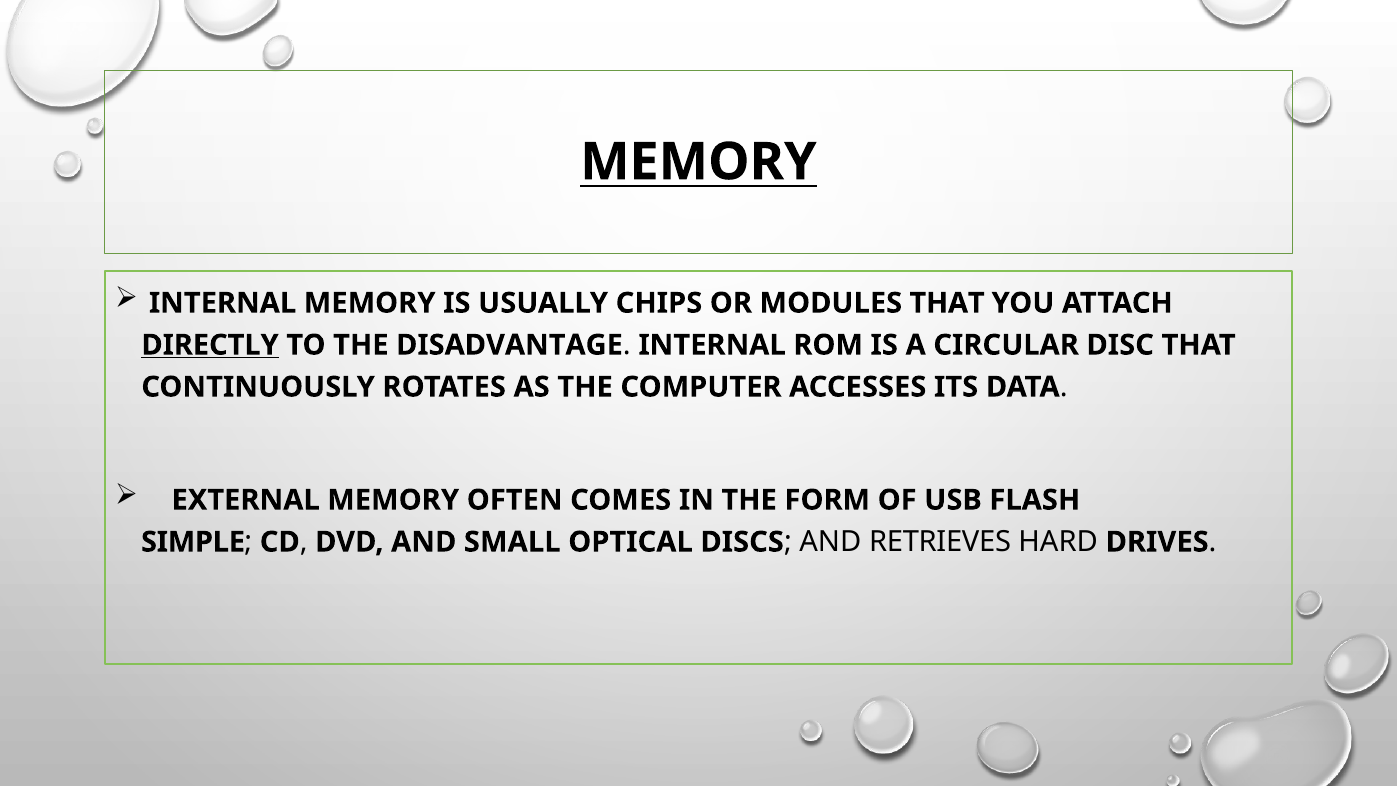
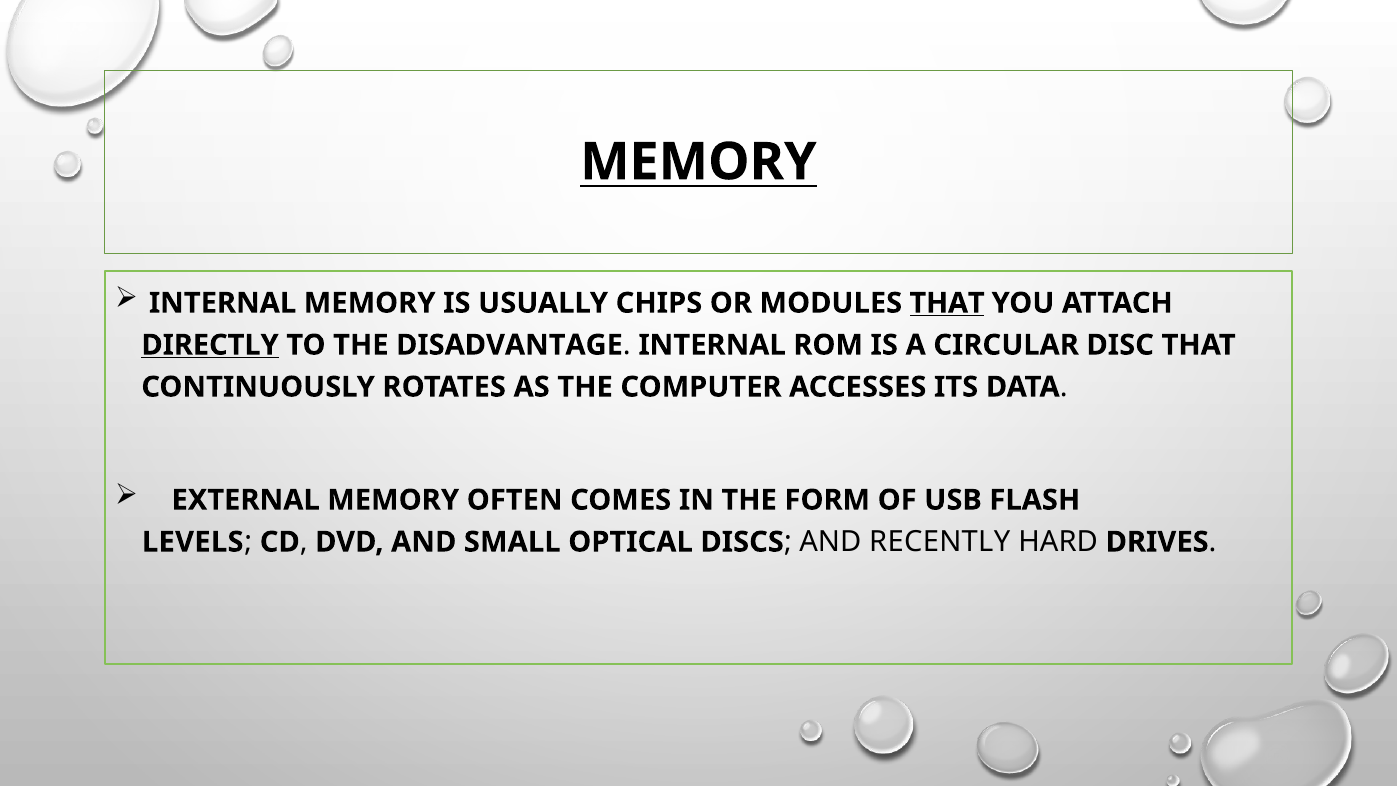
THAT underline: none -> present (947, 303)
SIMPLE: SIMPLE -> LEVELS (193, 542)
RETRIEVES: RETRIEVES -> RECENTLY (940, 542)
